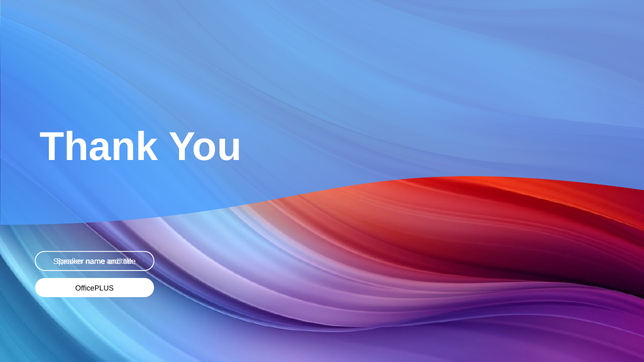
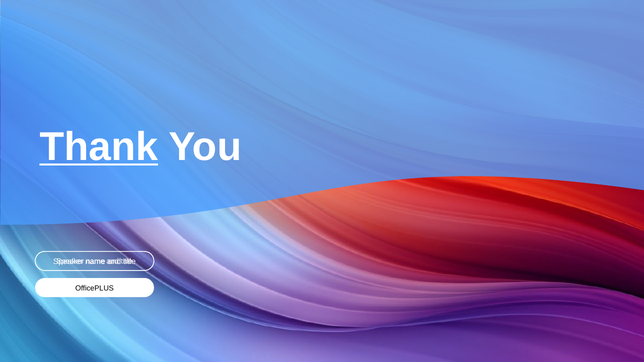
Thank underline: none -> present (99, 147)
